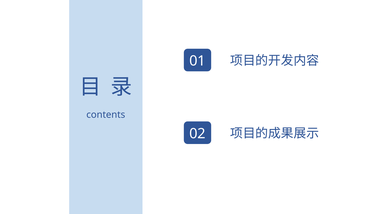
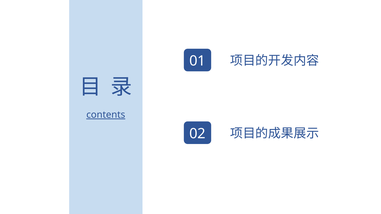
contents underline: none -> present (106, 115)
